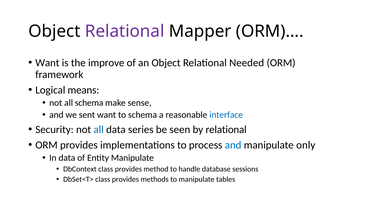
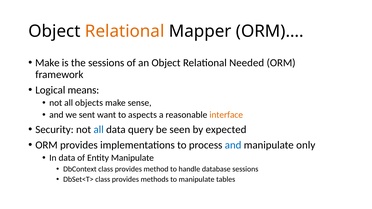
Relational colour: purple -> orange (125, 31)
Want: Want -> Make (47, 63)
the improve: improve -> sessions (106, 63)
all schema: schema -> objects (89, 103)
to schema: schema -> aspects (142, 115)
interface colour: blue -> orange (226, 115)
series: series -> query (141, 130)
by relational: relational -> expected (226, 130)
